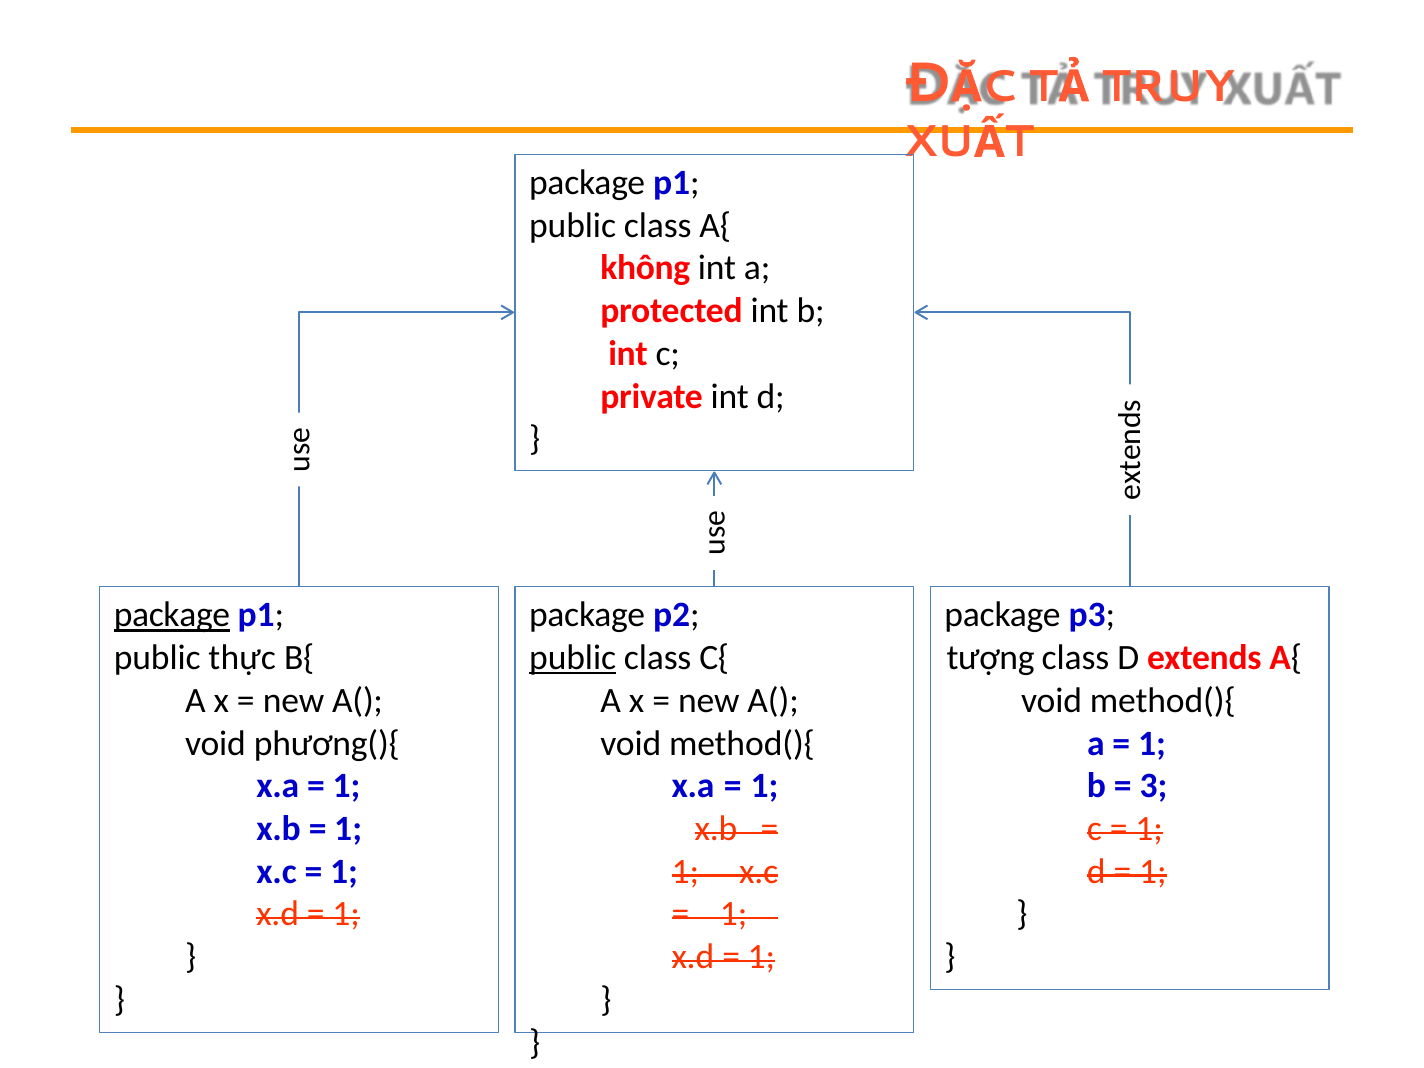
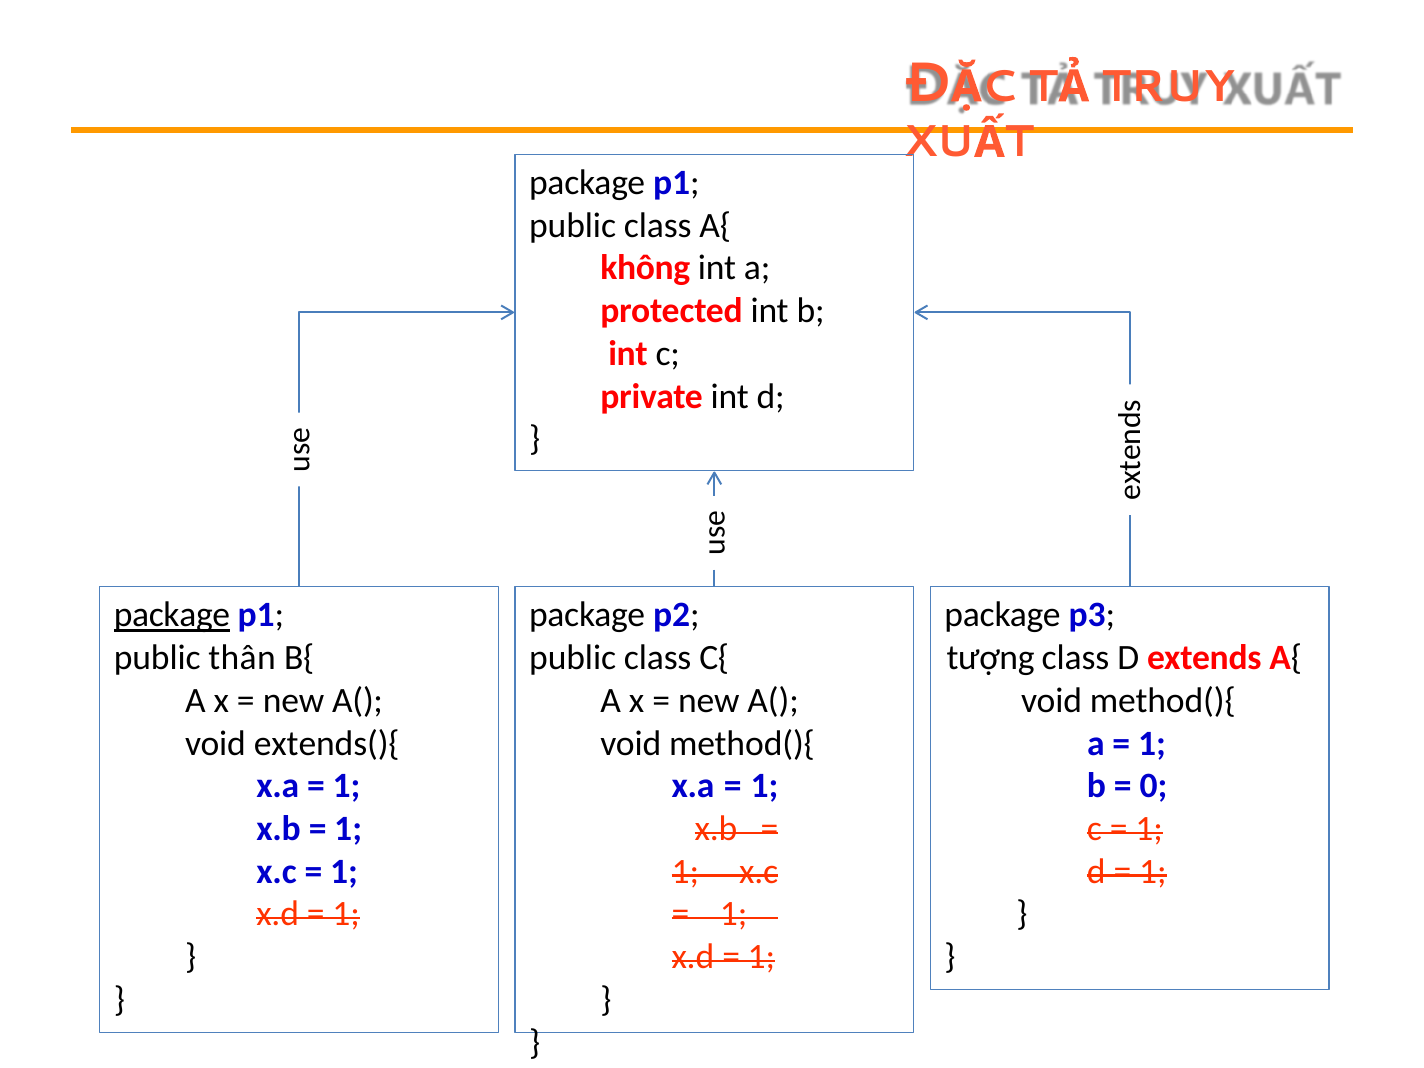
thực: thực -> thân (242, 658)
public underline: present -> none (573, 658)
phương(){: phương(){ -> extends(){ (327, 743)
3: 3 -> 0 (1153, 786)
